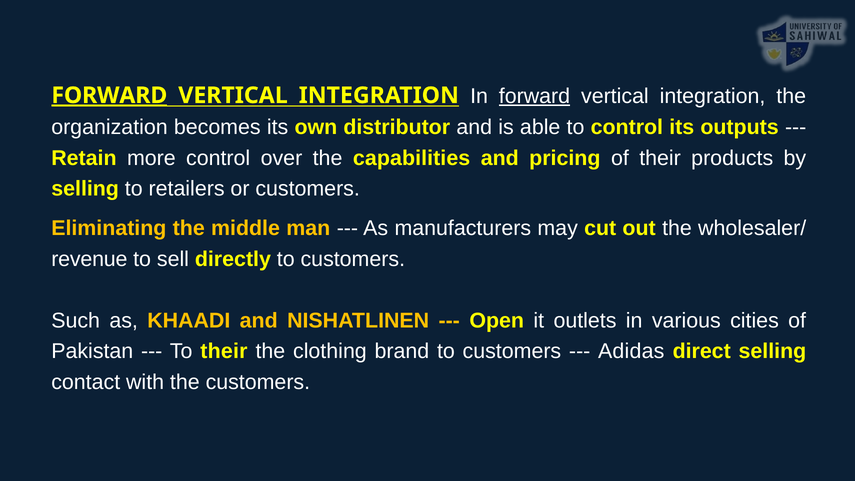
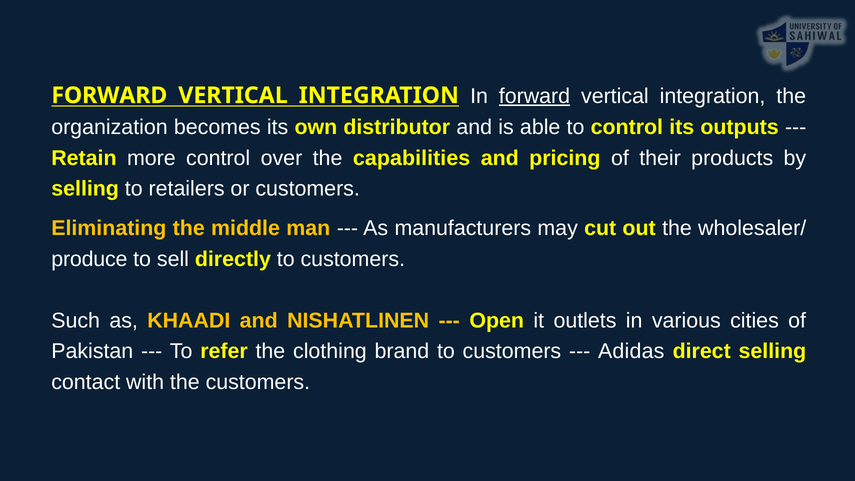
FORWARD underline: present -> none (109, 95)
revenue: revenue -> produce (89, 259)
To their: their -> refer (224, 351)
